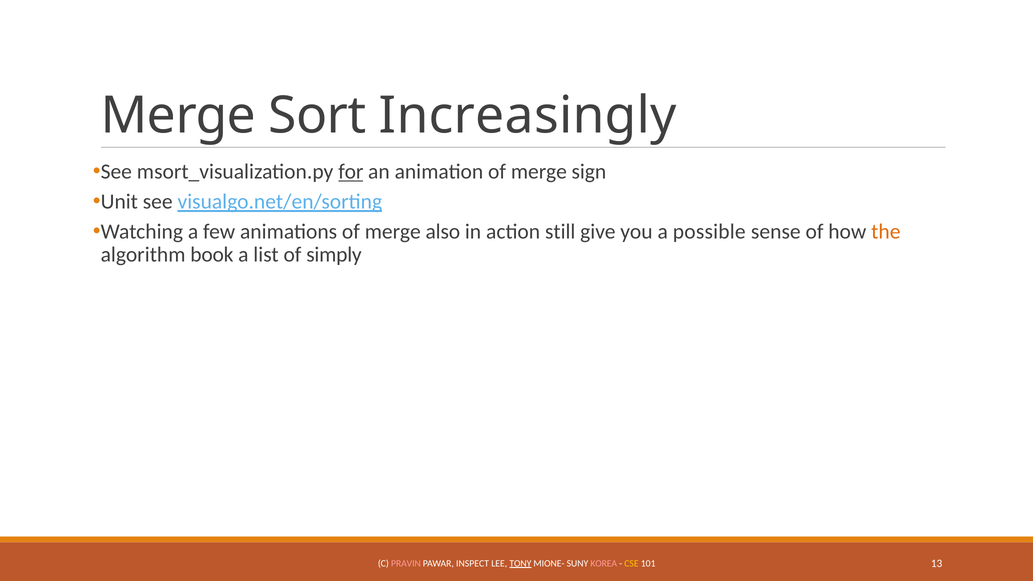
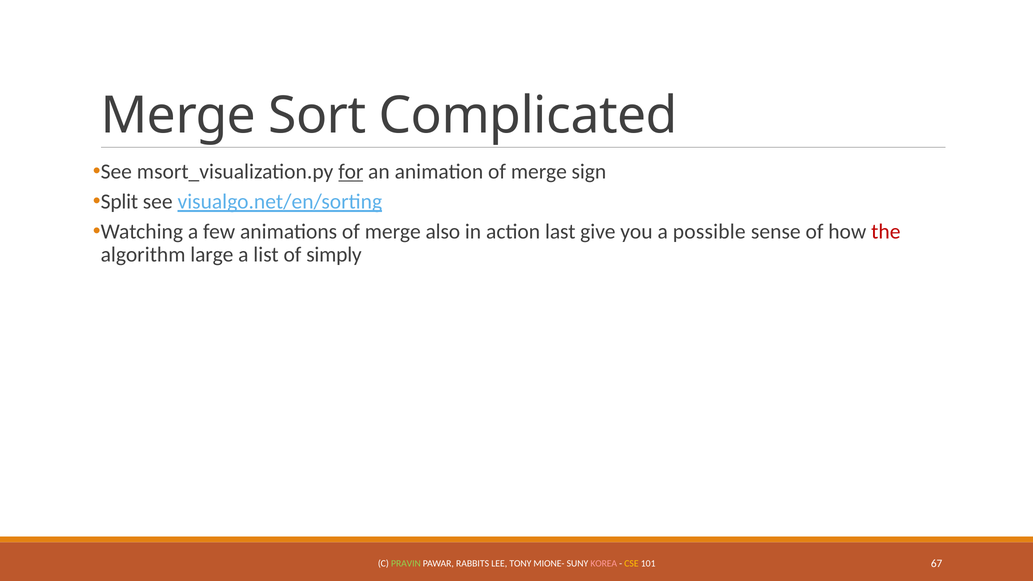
Increasingly: Increasingly -> Complicated (528, 116)
Unit: Unit -> Split (119, 202)
still: still -> last (560, 232)
the colour: orange -> red (886, 232)
book: book -> large (212, 255)
PRAVIN colour: pink -> light green (406, 563)
INSPECT: INSPECT -> RABBITS (473, 563)
TONY underline: present -> none (520, 563)
13: 13 -> 67 (937, 563)
